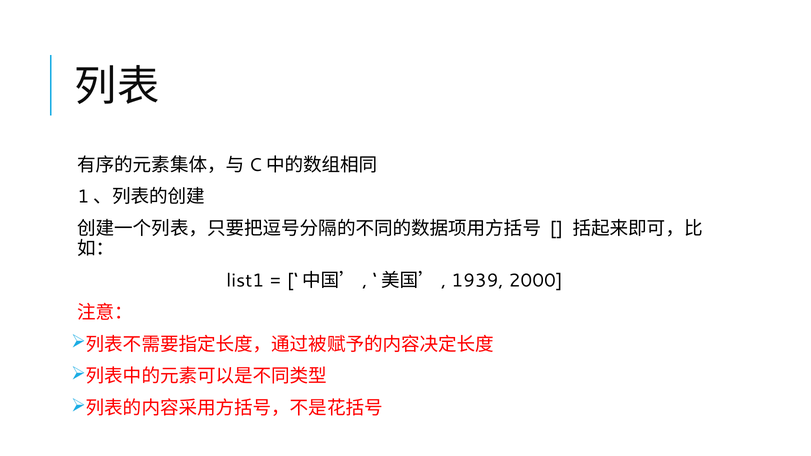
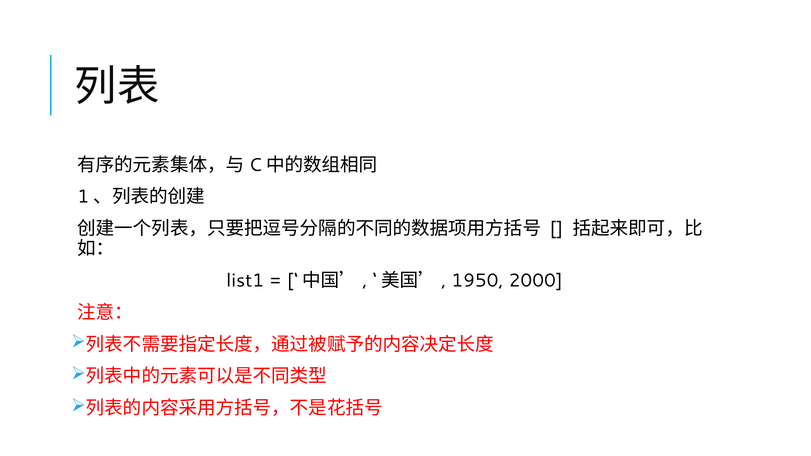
1939: 1939 -> 1950 (477, 281)
